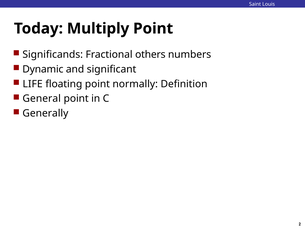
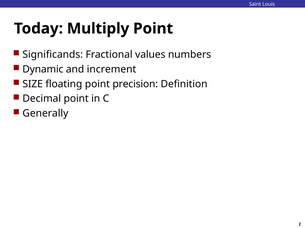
others: others -> values (150, 55)
significant: significant -> increment (112, 69)
LIFE: LIFE -> SIZE (33, 84)
normally: normally -> precision (135, 84)
General: General -> Decimal (42, 99)
